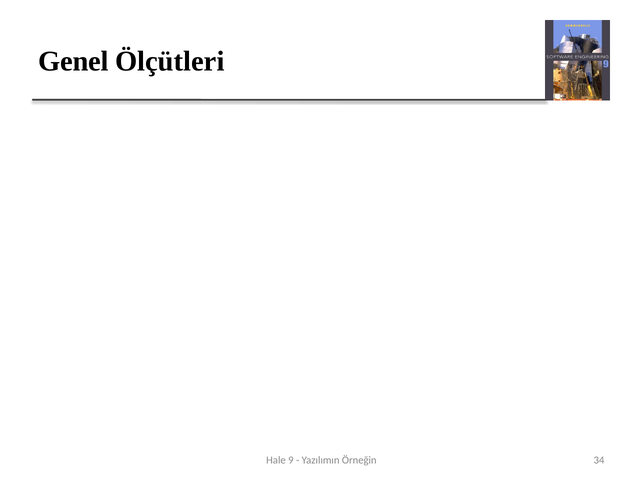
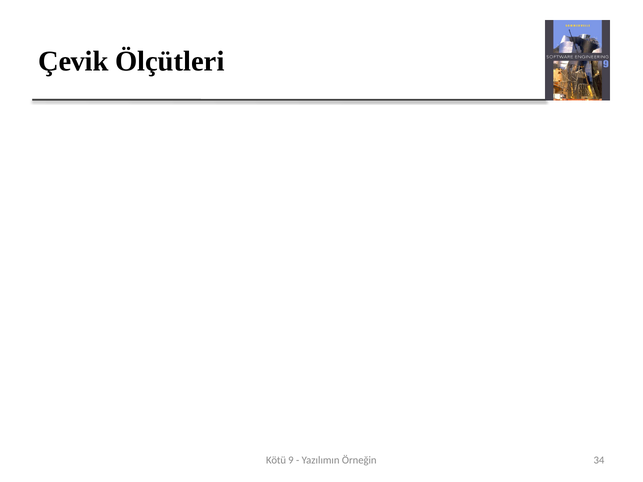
Genel: Genel -> Çevik (73, 61)
Hale: Hale -> Kötü (276, 461)
